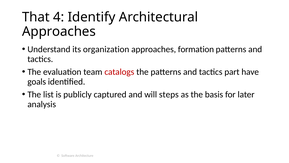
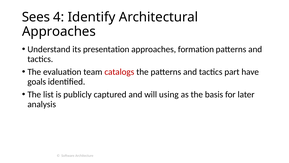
That: That -> Sees (36, 17)
organization: organization -> presentation (106, 49)
steps: steps -> using (169, 94)
